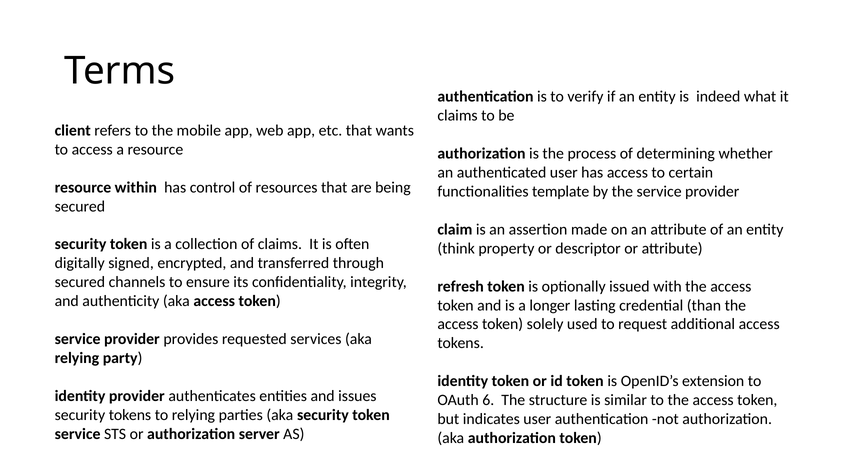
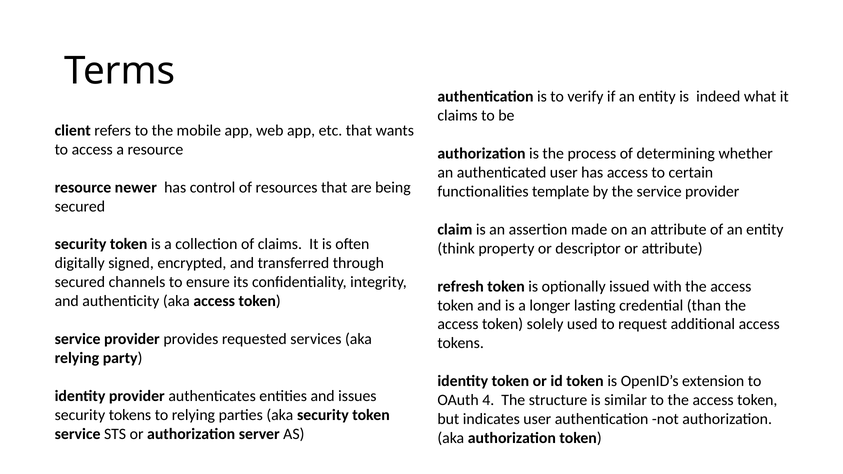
within: within -> newer (136, 187)
6: 6 -> 4 (488, 400)
